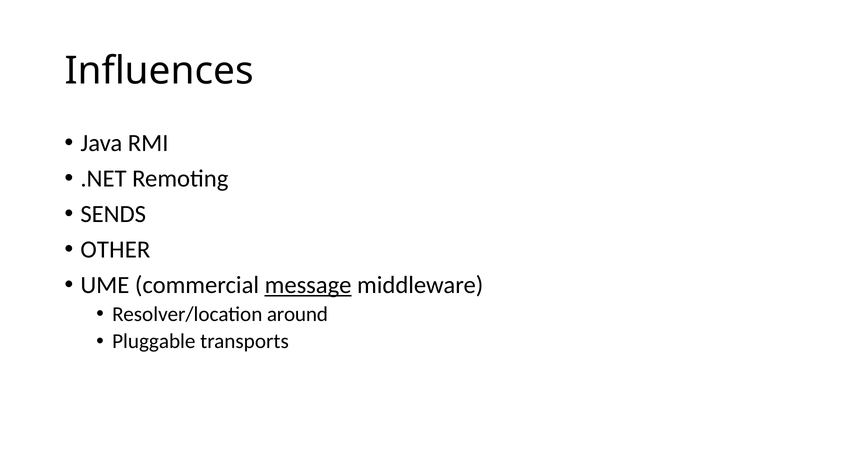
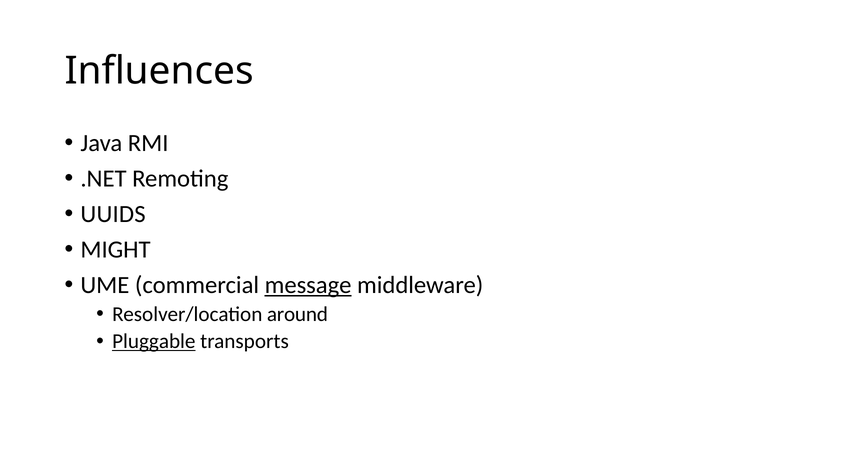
SENDS: SENDS -> UUIDS (113, 214)
OTHER: OTHER -> MIGHT (116, 250)
Pluggable underline: none -> present (154, 342)
